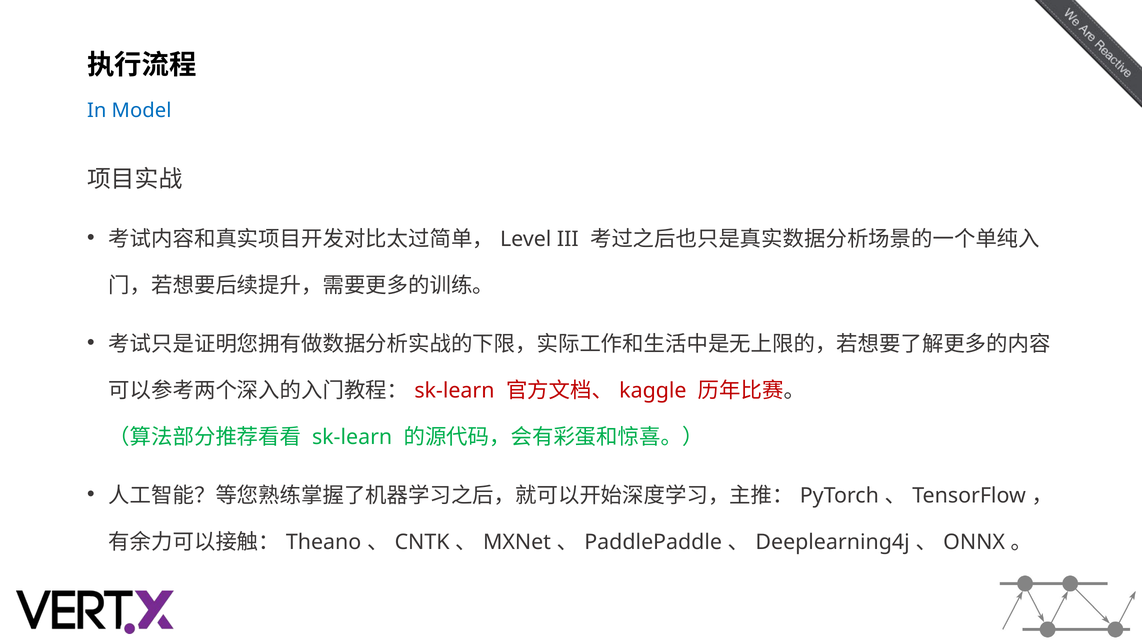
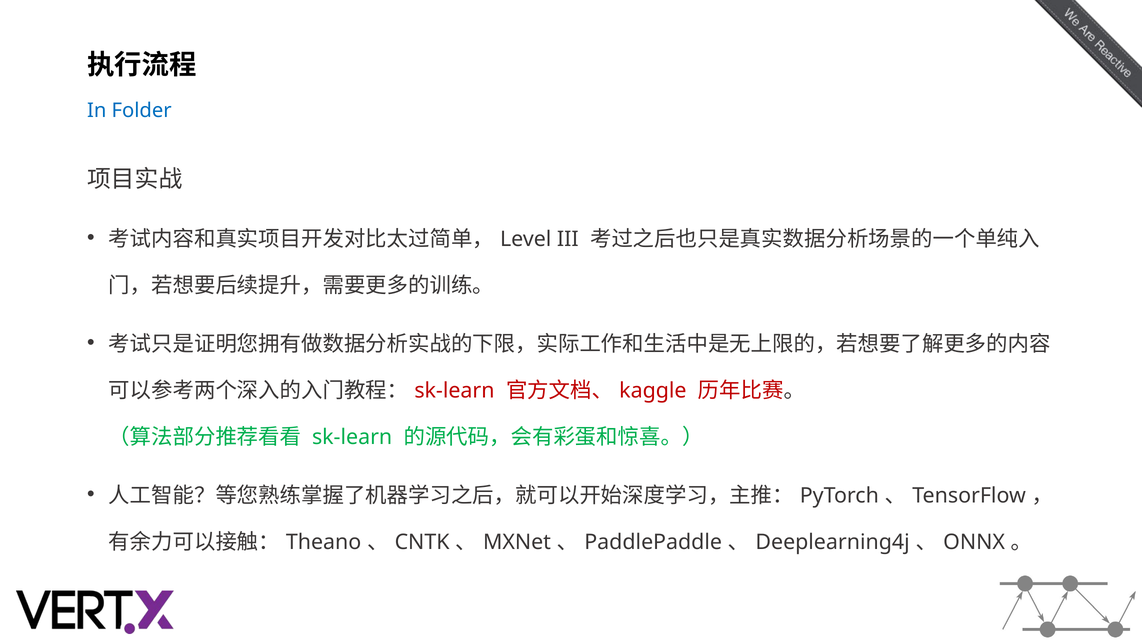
Model: Model -> Folder (142, 111)
